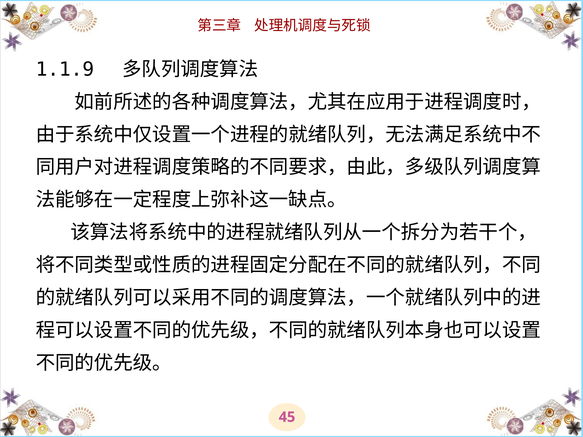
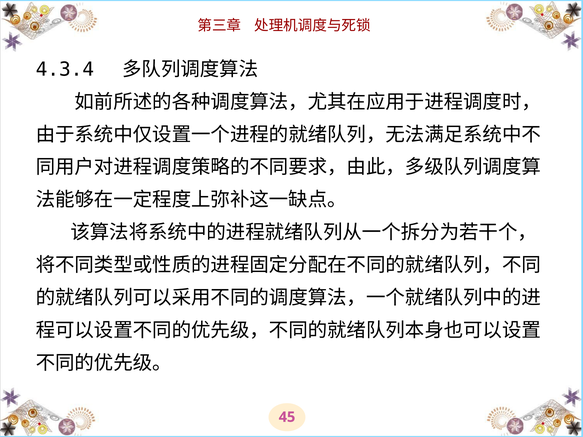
1.1.9: 1.1.9 -> 4.3.4 (65, 69)
